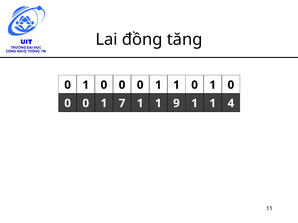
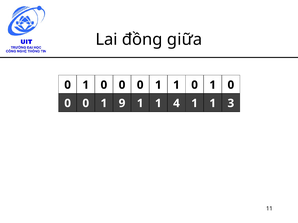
tăng: tăng -> giữa (185, 40)
7: 7 -> 9 (122, 103)
9: 9 -> 4 (176, 103)
4: 4 -> 3 (231, 103)
